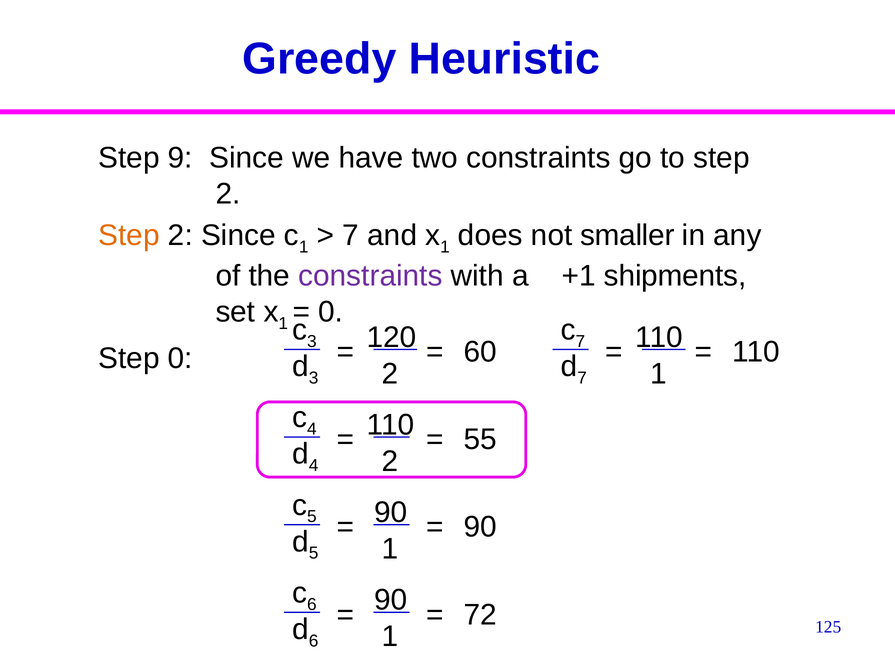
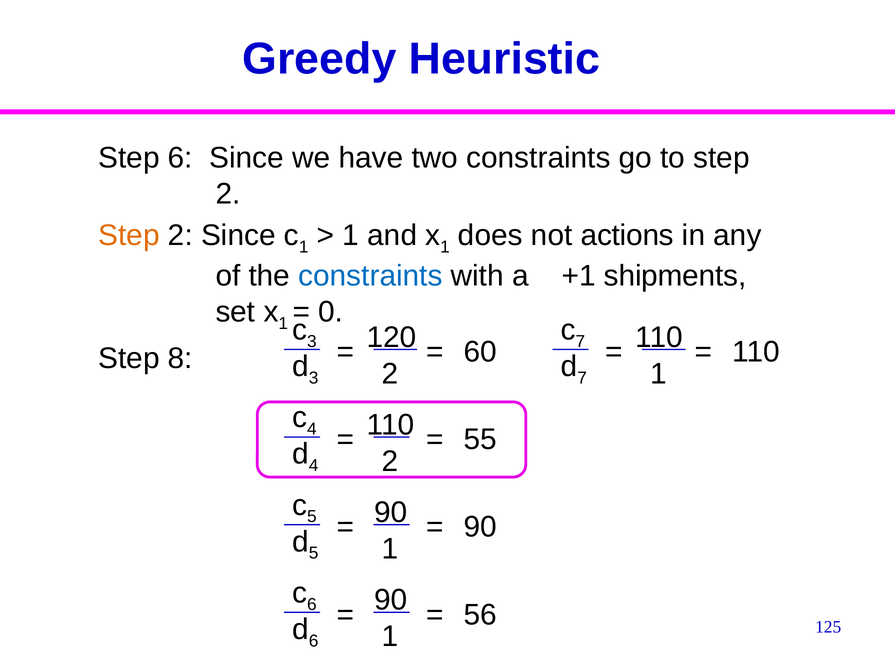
Step 9: 9 -> 6 (180, 158)
7: 7 -> 1 (351, 236)
smaller: smaller -> actions (627, 236)
constraints colour: purple -> blue (370, 276)
Step 0: 0 -> 8 (180, 359)
72: 72 -> 56 (480, 615)
